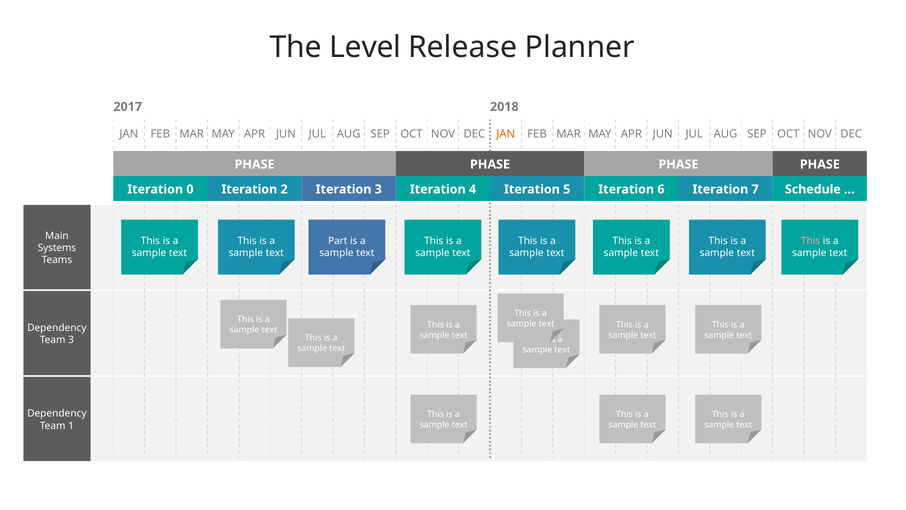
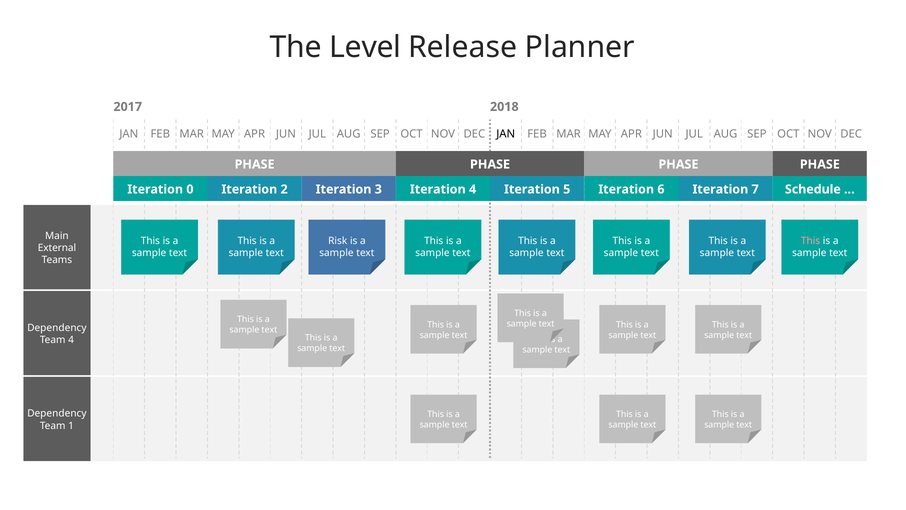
JAN colour: orange -> black (506, 134)
Part: Part -> Risk (338, 241)
Systems: Systems -> External (57, 248)
Team 3: 3 -> 4 (71, 340)
